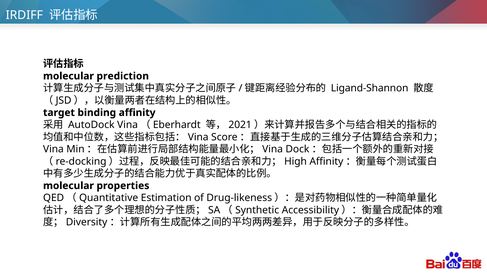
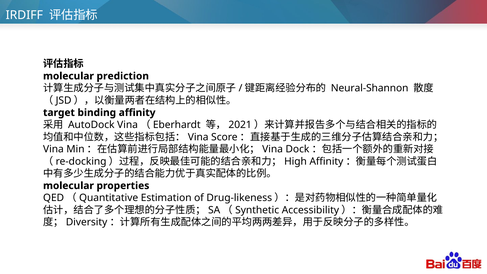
Ligand-Shannon: Ligand-Shannon -> Neural-Shannon (370, 88)
